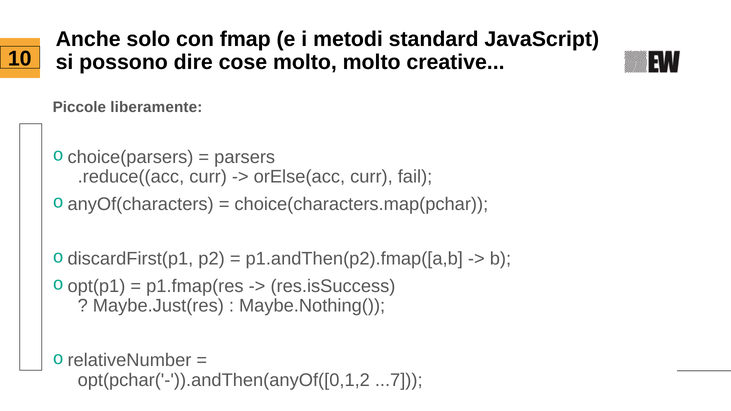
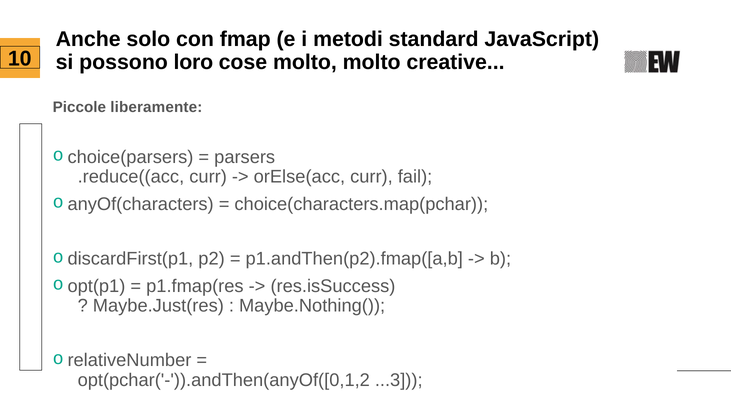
dire: dire -> loro (193, 62)
...7: ...7 -> ...3 (399, 380)
